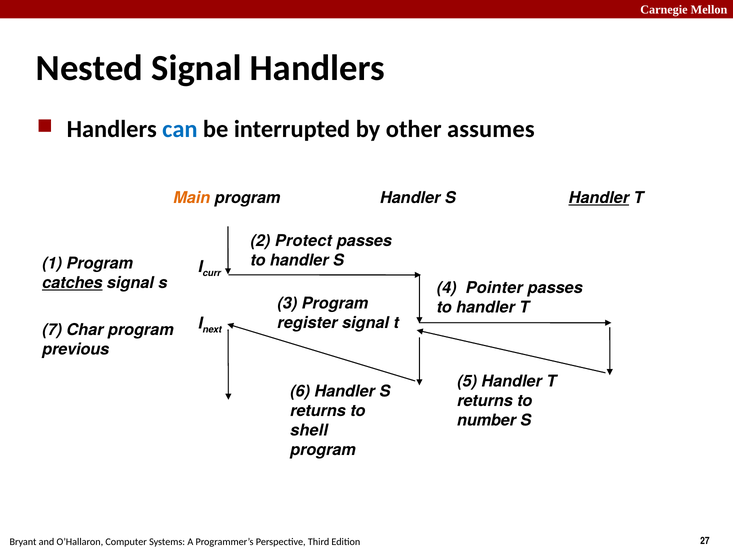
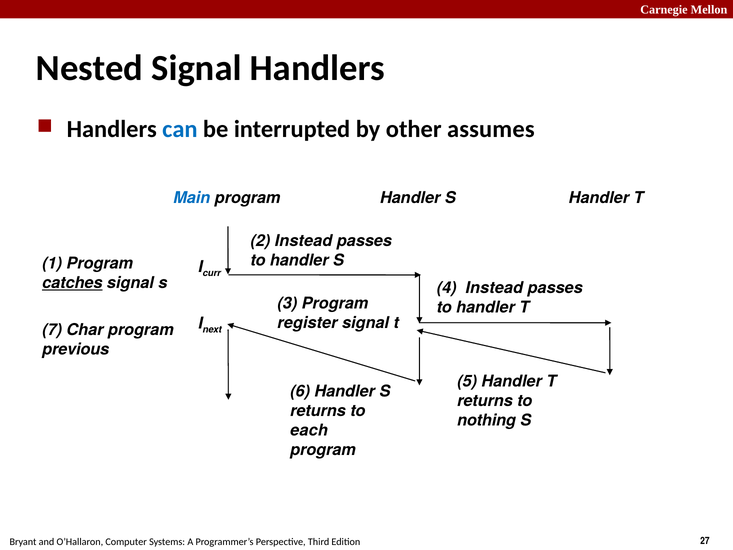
Main colour: orange -> blue (192, 198)
Handler underline: present -> none (599, 198)
2 Protect: Protect -> Instead (303, 241)
4 Pointer: Pointer -> Instead (494, 288)
number: number -> nothing (487, 420)
shell: shell -> each (309, 430)
